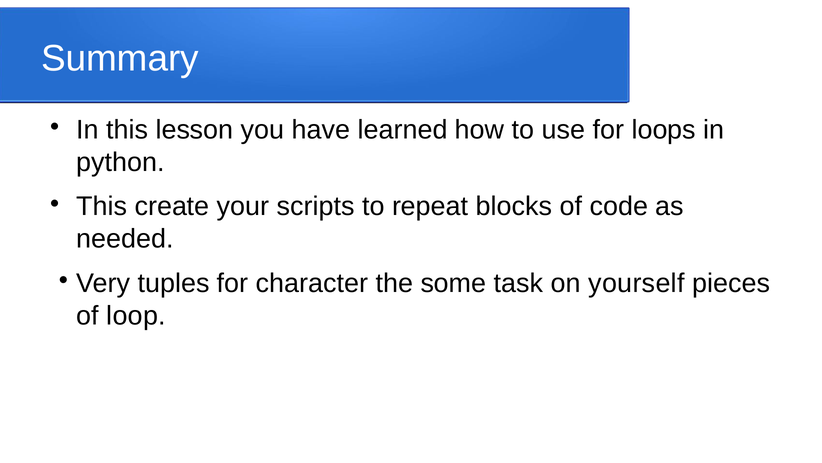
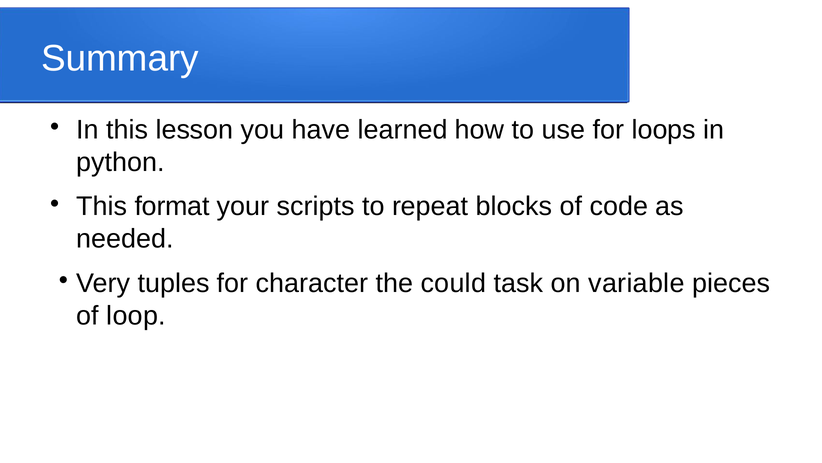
create: create -> format (172, 206)
some: some -> could (453, 283)
yourself: yourself -> variable (636, 283)
